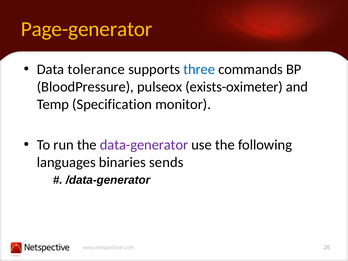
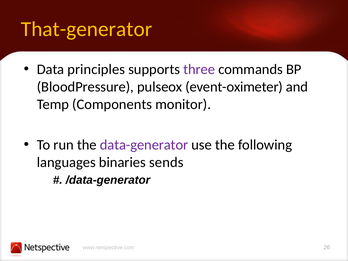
Page-generator: Page-generator -> That-generator (87, 29)
tolerance: tolerance -> principles (96, 69)
three colour: blue -> purple (199, 69)
exists-oximeter: exists-oximeter -> event-oximeter (234, 87)
Specification: Specification -> Components (112, 104)
